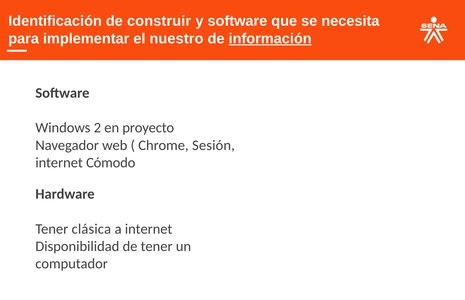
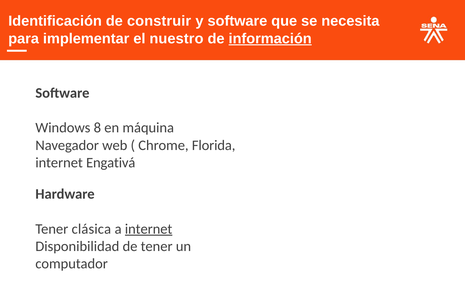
2: 2 -> 8 (97, 128)
proyecto: proyecto -> máquina (148, 128)
Sesión: Sesión -> Florida (214, 145)
Cómodo: Cómodo -> Engativá (111, 163)
internet underline: none -> present (149, 229)
